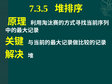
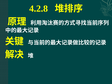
7.3.5: 7.3.5 -> 4.2.8 (39, 9)
